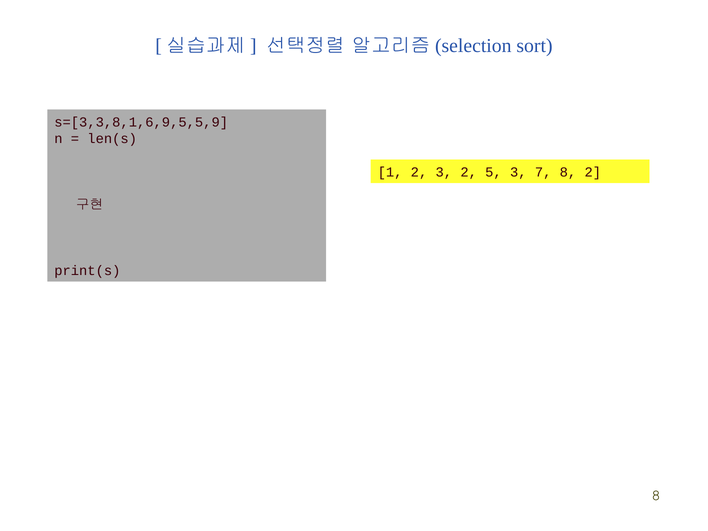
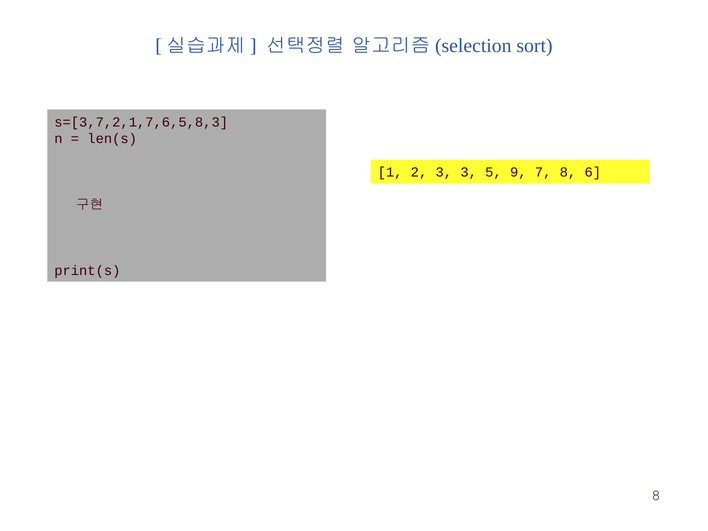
s=[3,3,8,1,6,9,5,5,9: s=[3,3,8,1,6,9,5,5,9 -> s=[3,7,2,1,7,6,5,8,3 (141, 122)
3 2: 2 -> 3 (469, 172)
5 3: 3 -> 9 (518, 172)
8 2: 2 -> 6 (593, 172)
